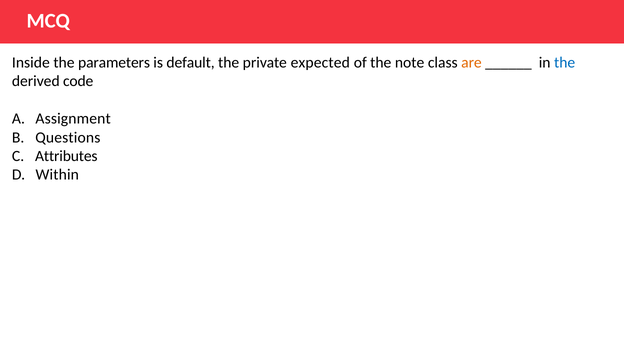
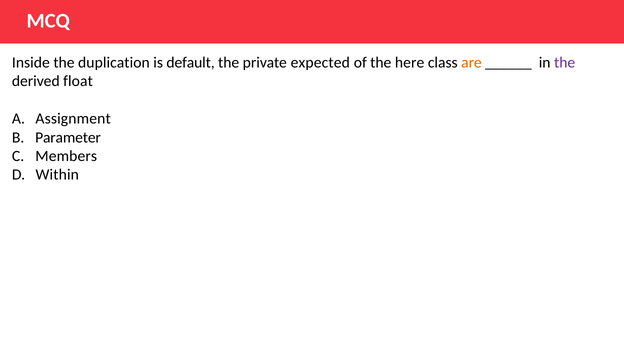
parameters: parameters -> duplication (114, 62)
note: note -> here (410, 62)
the colour: blue -> purple (565, 62)
code: code -> float (78, 81)
Questions: Questions -> Parameter (68, 137)
Attributes: Attributes -> Members (66, 156)
